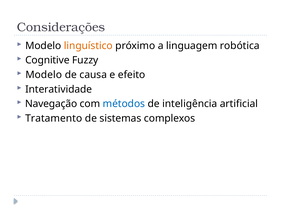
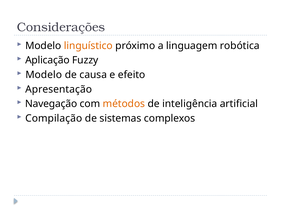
Cognitive: Cognitive -> Aplicação (47, 60)
Interatividade: Interatividade -> Apresentação (59, 89)
métodos colour: blue -> orange (124, 104)
Tratamento: Tratamento -> Compilação (54, 118)
